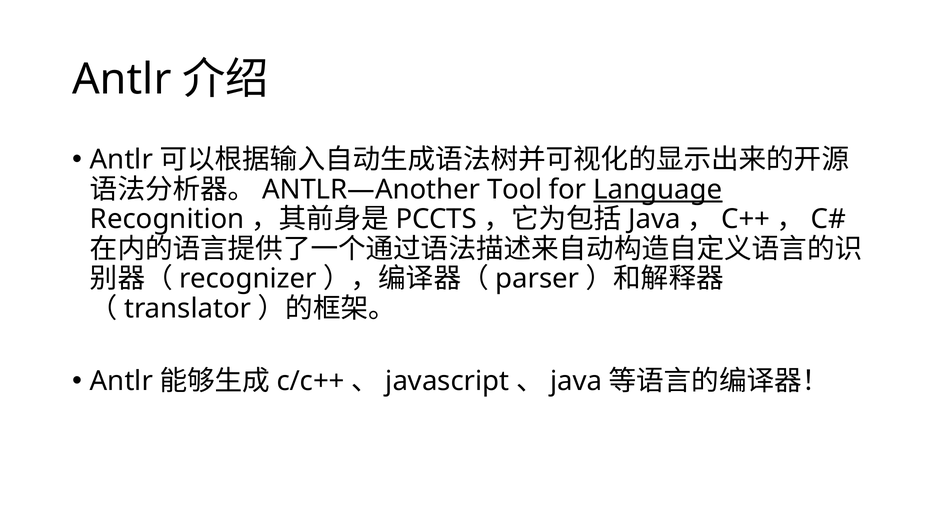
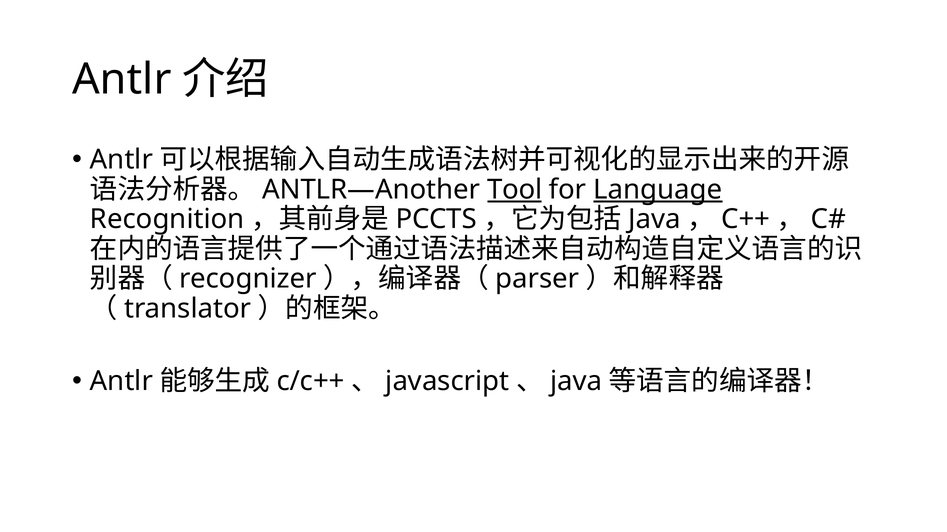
Tool underline: none -> present (515, 190)
